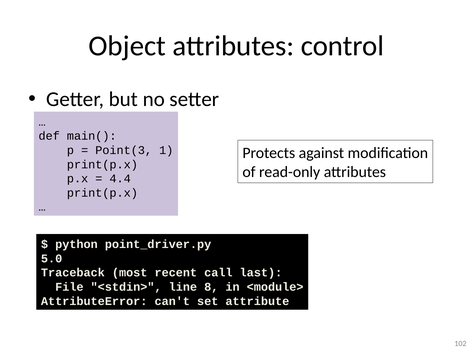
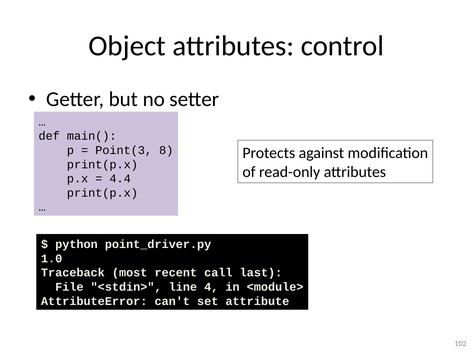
1: 1 -> 8 (166, 150)
5.0: 5.0 -> 1.0 (52, 258)
8: 8 -> 4 (211, 287)
